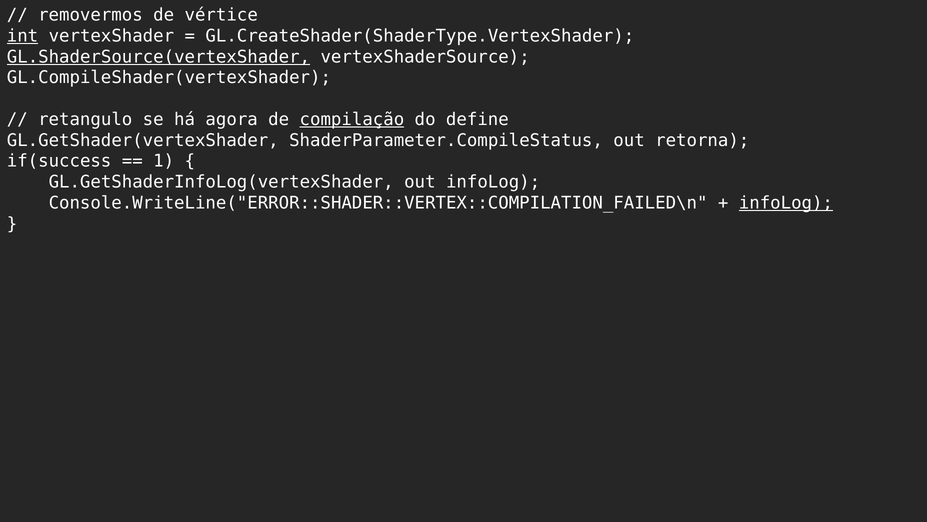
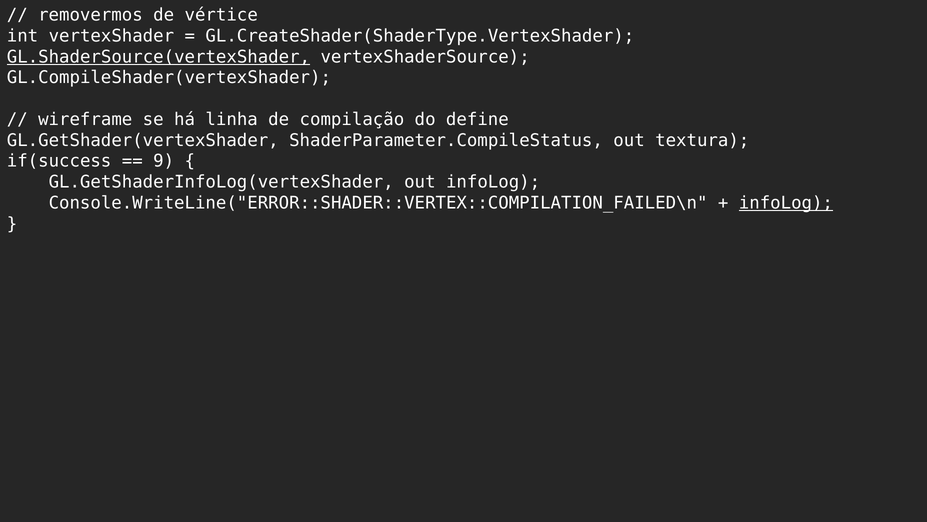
int underline: present -> none (23, 36)
retangulo: retangulo -> wireframe (85, 119)
agora: agora -> linha (232, 119)
compilação underline: present -> none (352, 119)
retorna: retorna -> textura (702, 140)
1: 1 -> 9 (164, 161)
